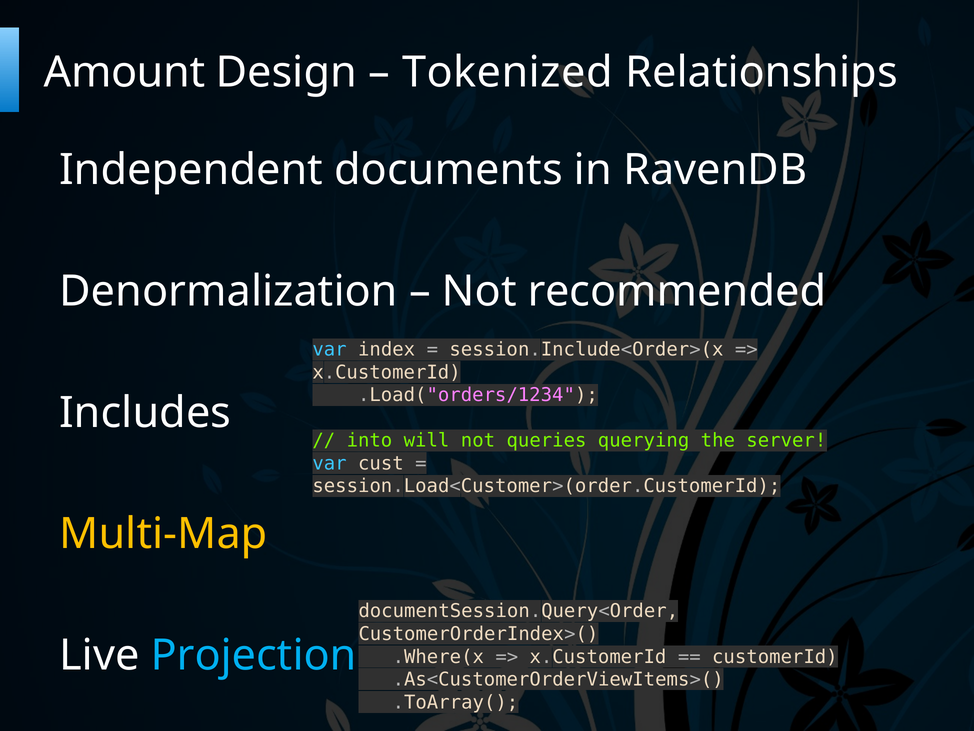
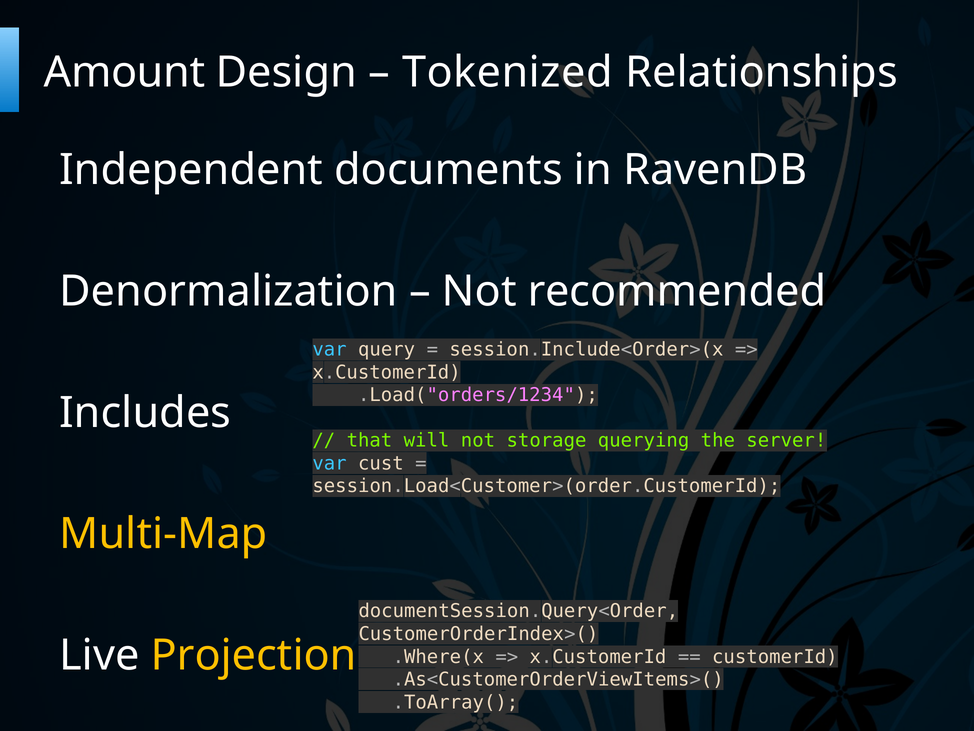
index: index -> query (387, 349)
into: into -> that (369, 440)
queries: queries -> storage (547, 440)
Projection colour: light blue -> yellow (254, 655)
